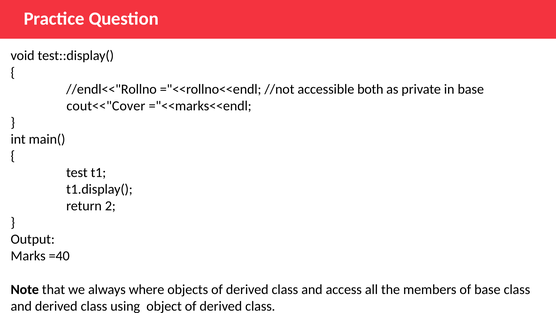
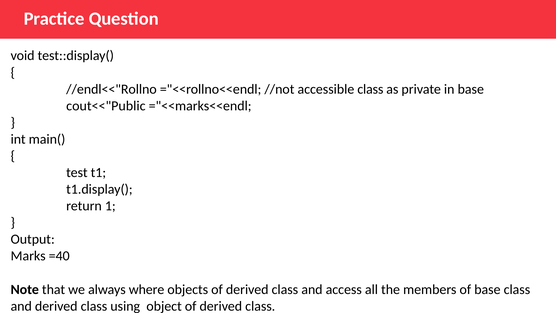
accessible both: both -> class (370, 89)
cout<<"Cover: cout<<"Cover -> cout<<"Public (106, 106)
2: 2 -> 1 (110, 206)
